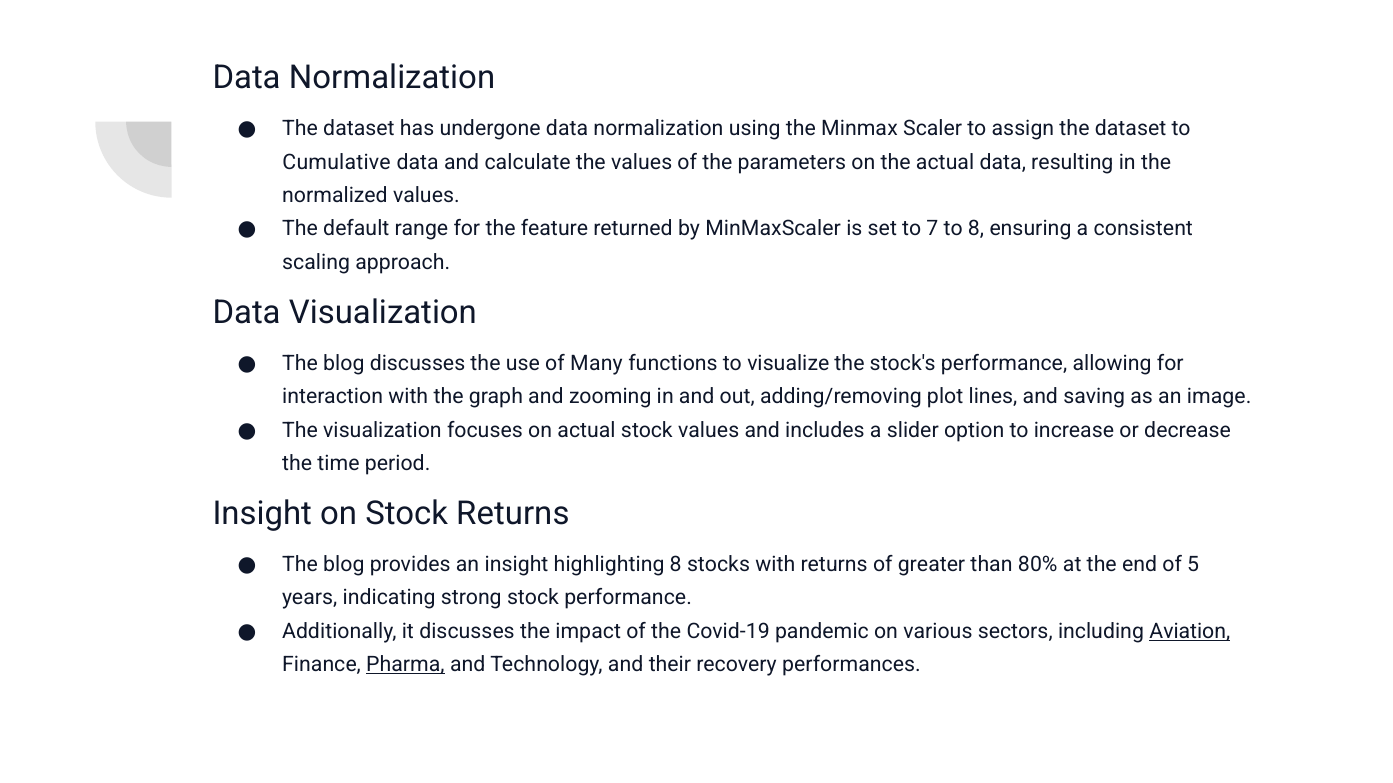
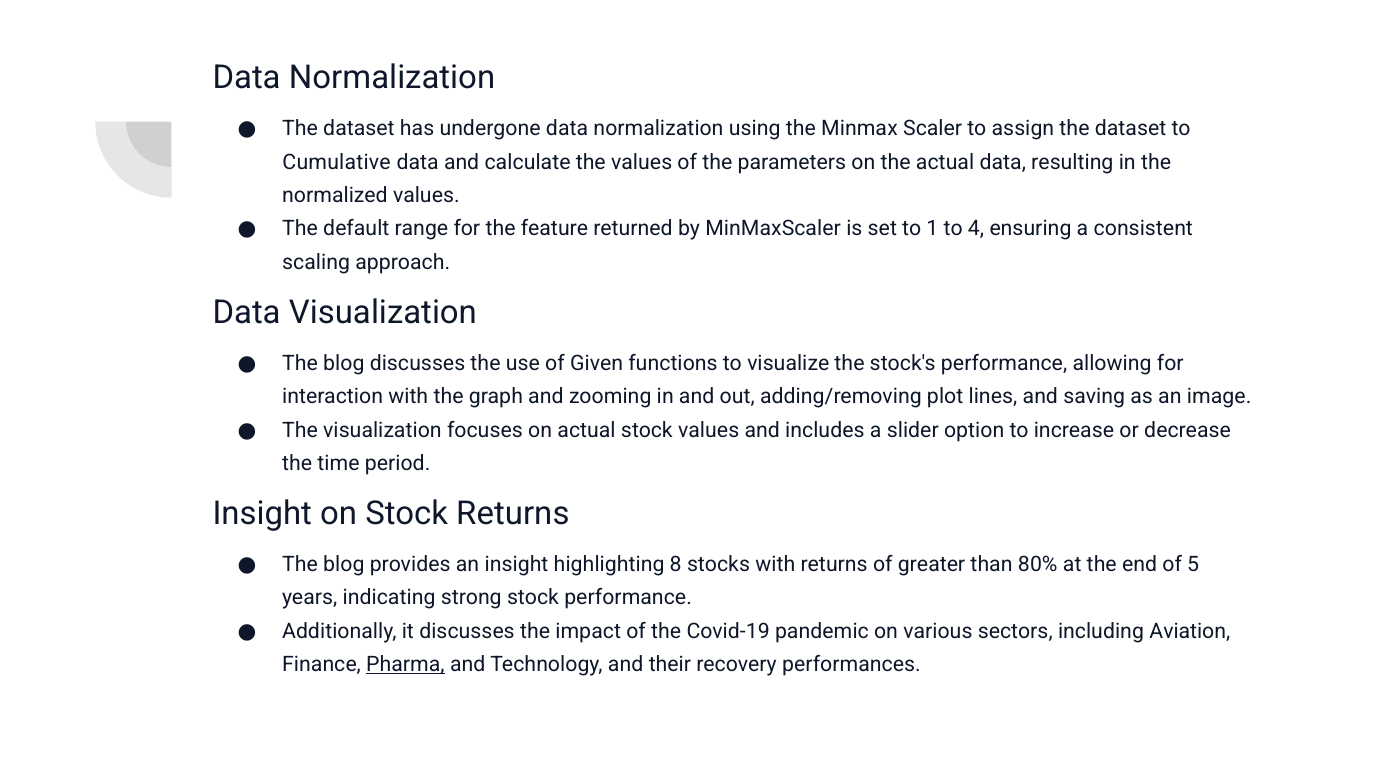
7: 7 -> 1 (932, 229)
to 8: 8 -> 4 (976, 229)
Many: Many -> Given (597, 363)
Aviation underline: present -> none (1190, 632)
